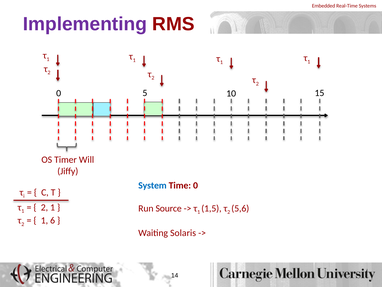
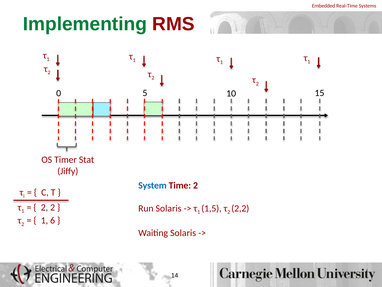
Implementing colour: purple -> green (85, 24)
Will: Will -> Stat (87, 159)
Time 0: 0 -> 2 (196, 185)
2 1: 1 -> 2 (53, 207)
Run Source: Source -> Solaris (169, 208)
5,6: 5,6 -> 2,2 (240, 208)
